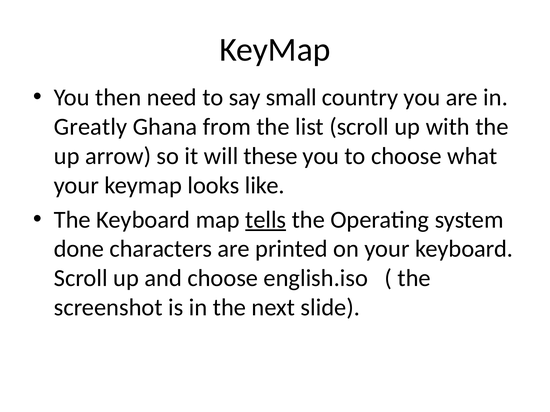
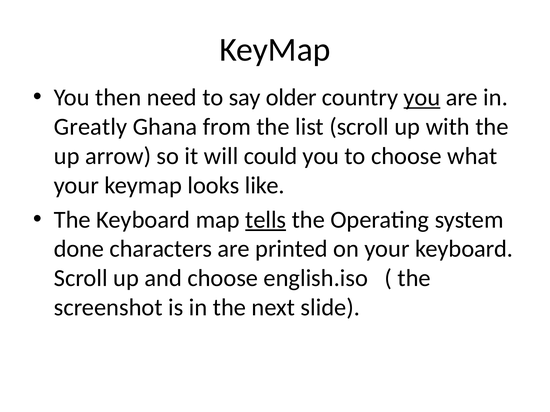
small: small -> older (291, 98)
you underline: none -> present (422, 98)
these: these -> could (271, 156)
